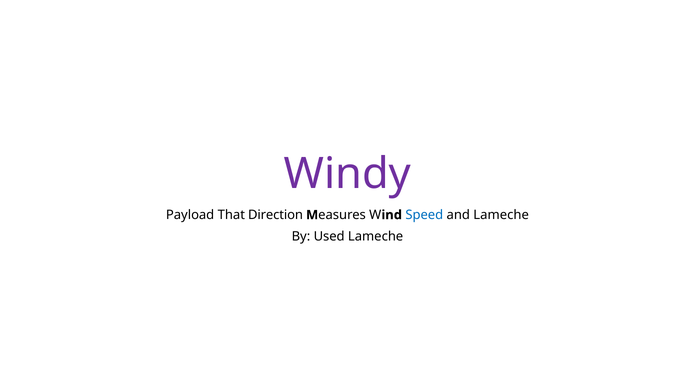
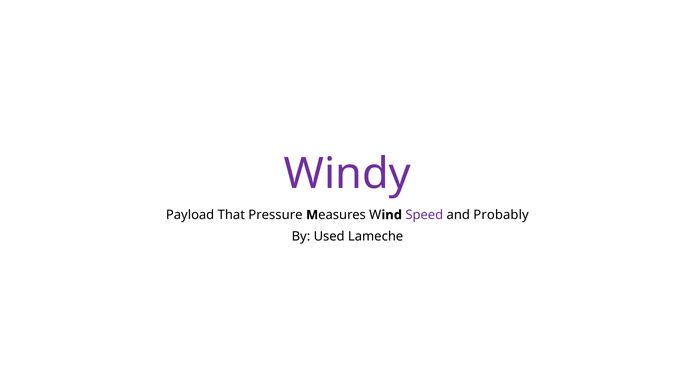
Direction: Direction -> Pressure (275, 215)
Speed colour: blue -> purple (424, 215)
and Lameche: Lameche -> Probably (501, 215)
